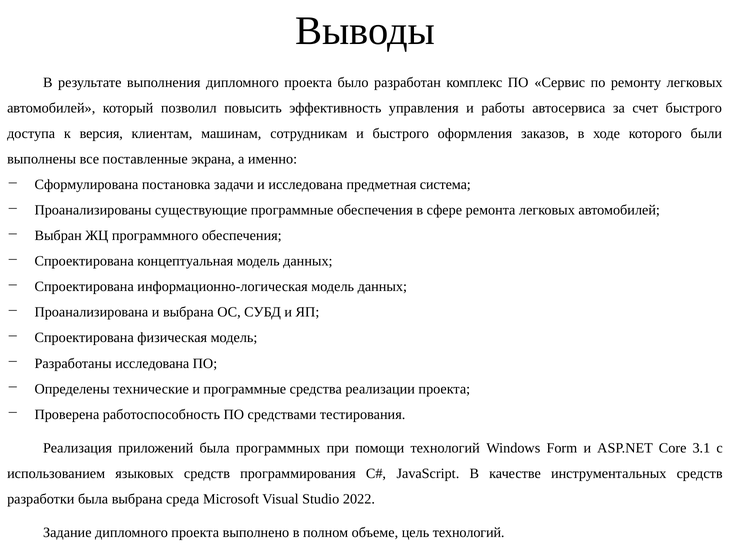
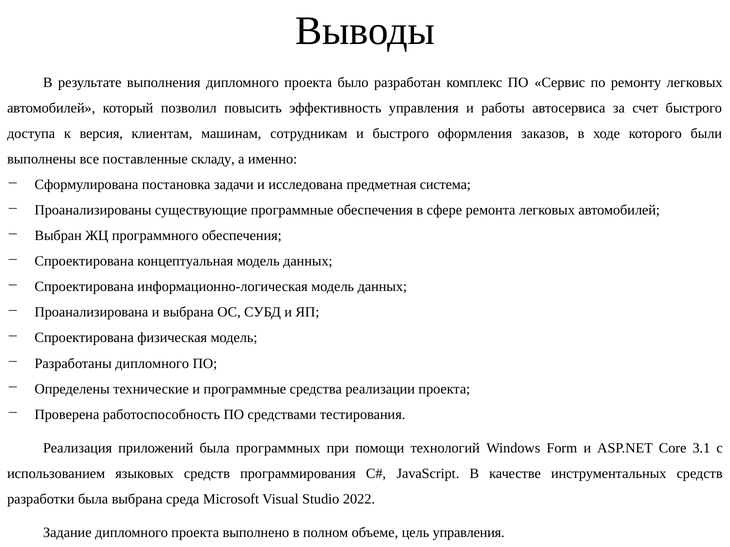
экрана: экрана -> складу (213, 159)
Разработаны исследована: исследована -> дипломного (152, 364)
цель технологий: технологий -> управления (469, 533)
